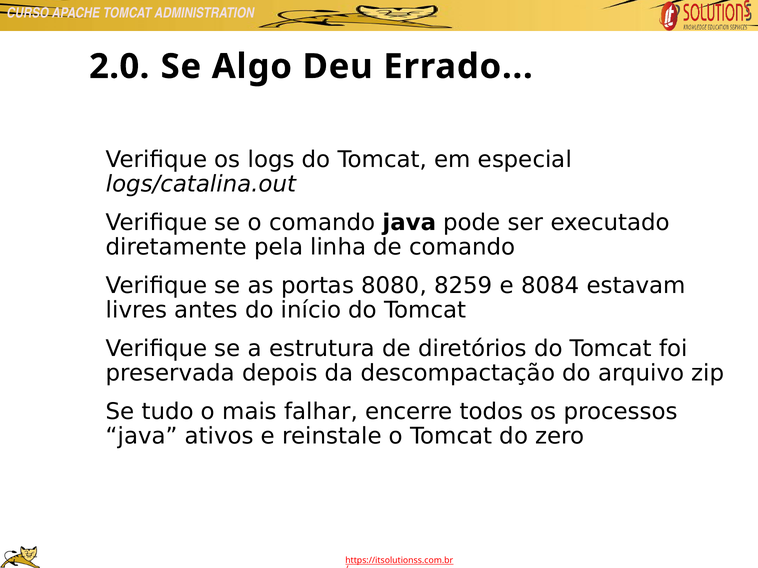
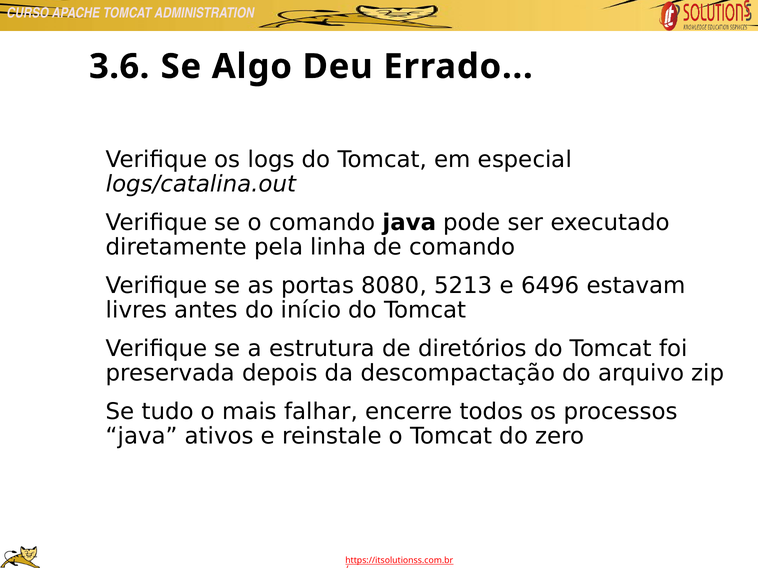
2.0: 2.0 -> 3.6 (119, 67)
8259: 8259 -> 5213 (463, 286)
8084: 8084 -> 6496 (550, 286)
